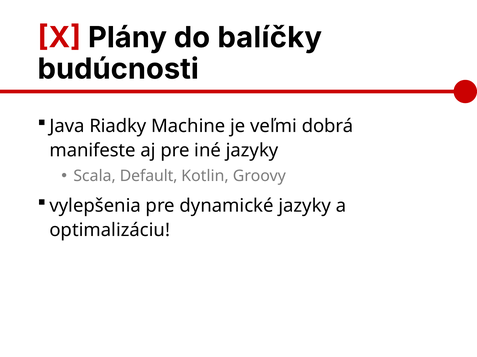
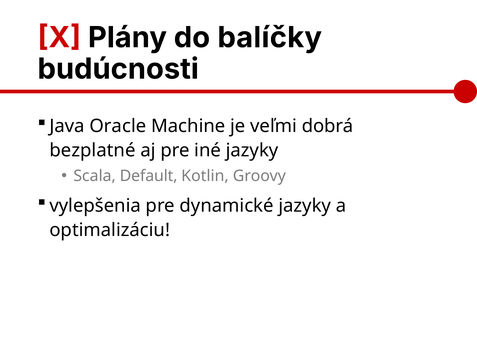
Riadky: Riadky -> Oracle (118, 126)
manifeste: manifeste -> bezplatné (93, 151)
